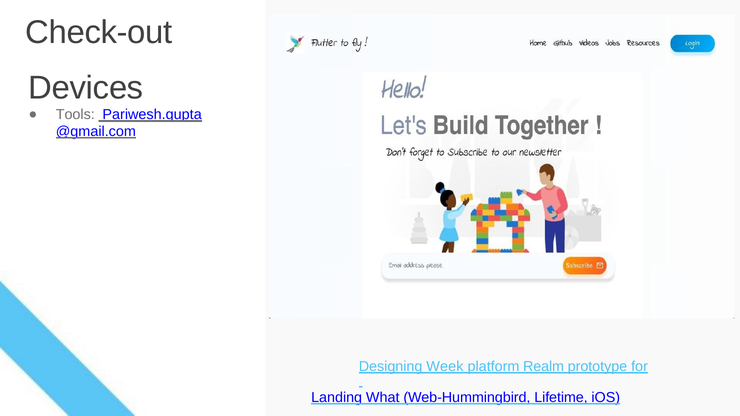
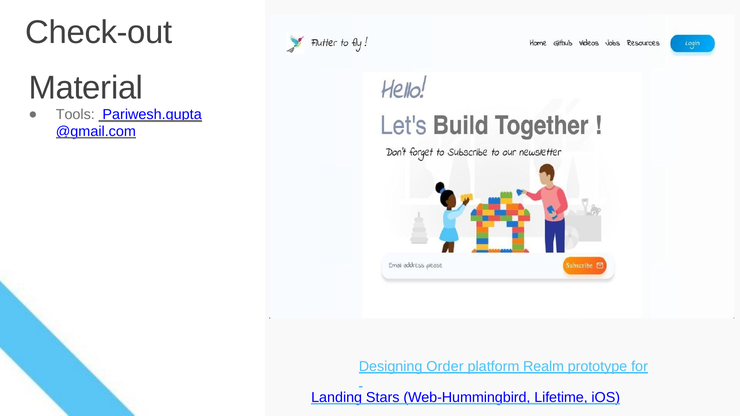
Devices: Devices -> Material (86, 88)
Week: Week -> Order (445, 367)
What: What -> Stars (383, 398)
